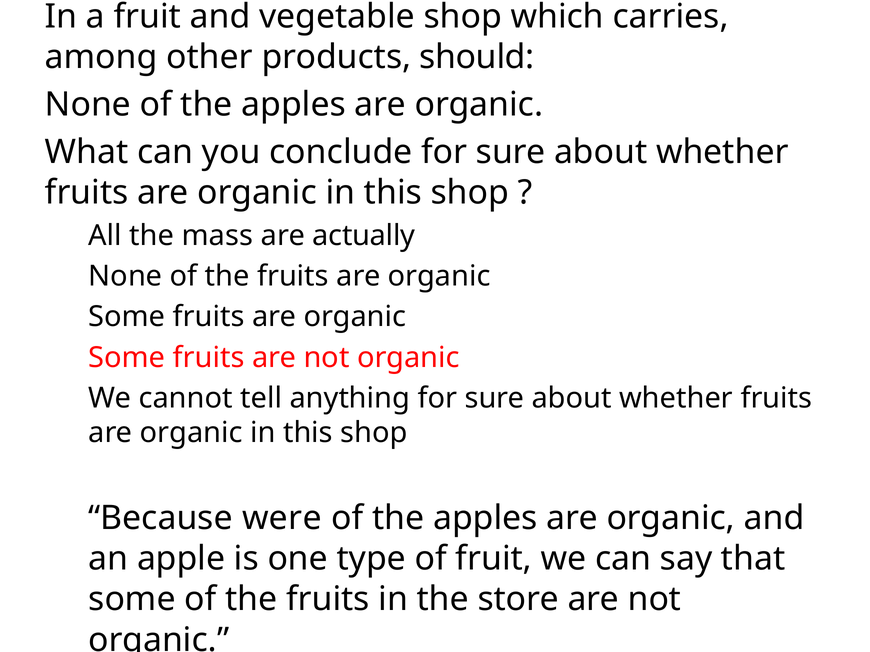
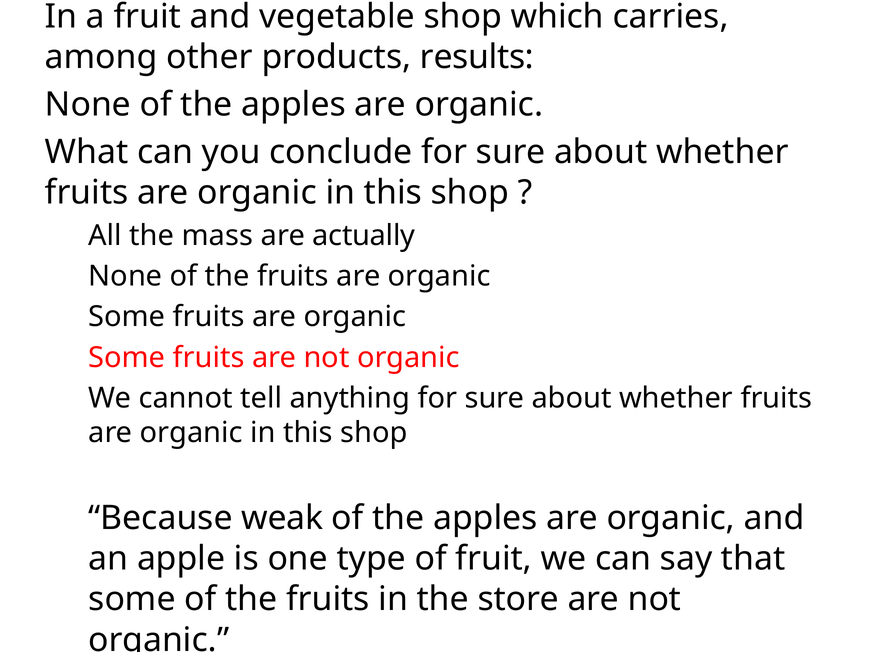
should: should -> results (477, 57)
were: were -> weak (282, 519)
